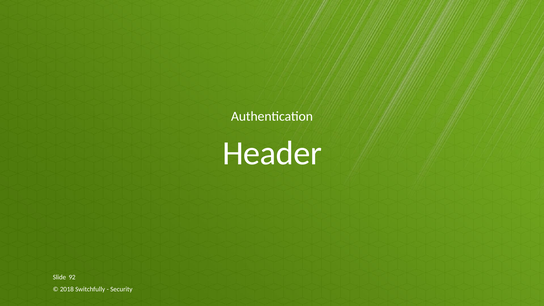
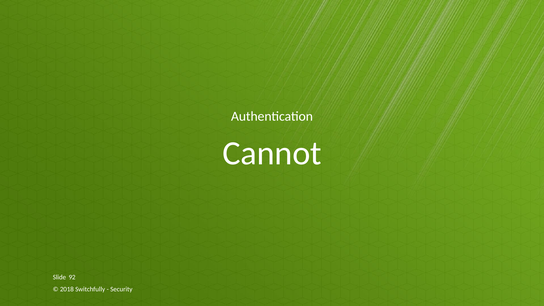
Header: Header -> Cannot (272, 153)
